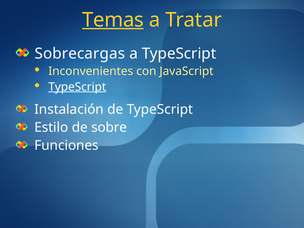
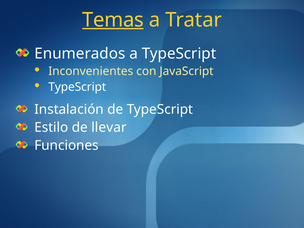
Sobrecargas: Sobrecargas -> Enumerados (80, 54)
TypeScript underline: present -> none (77, 87)
sobre: sobre -> llevar (109, 127)
